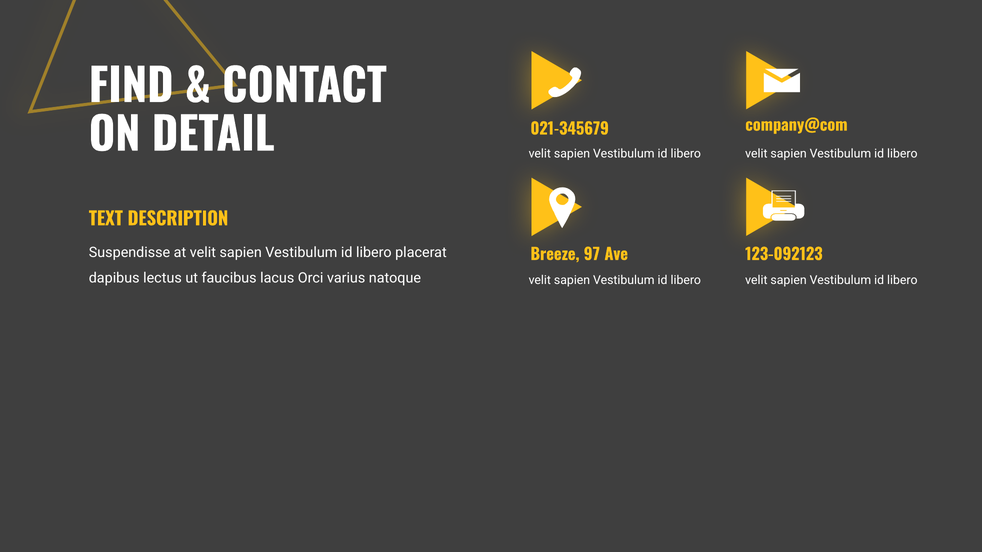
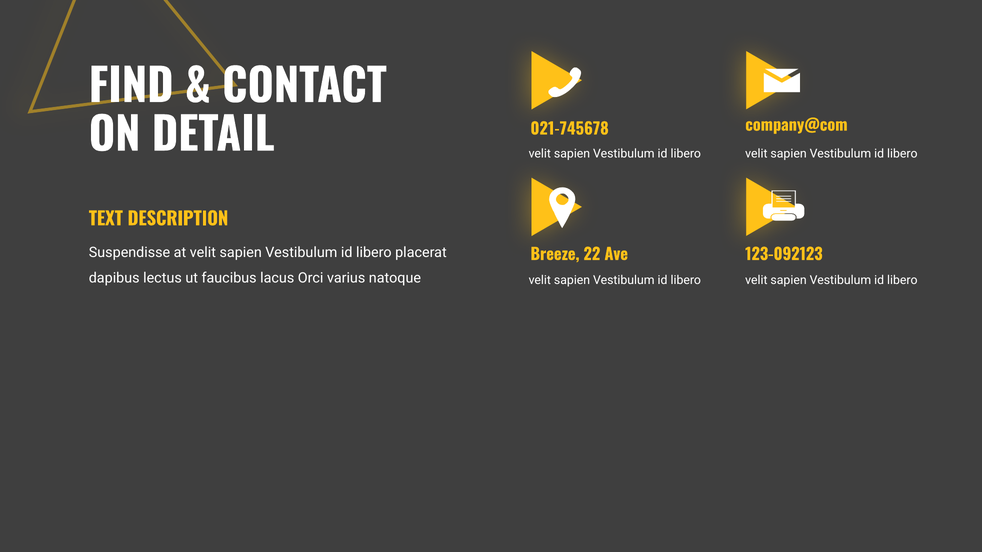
021-345679: 021-345679 -> 021-745678 (570, 129)
97: 97 -> 22 (592, 255)
